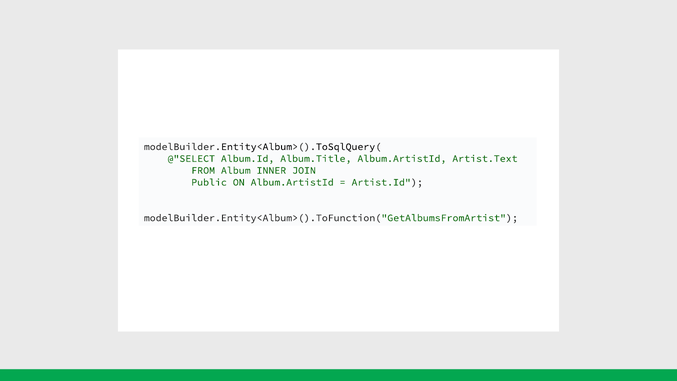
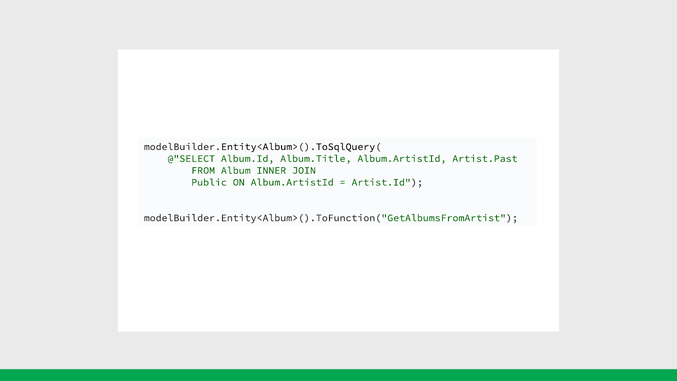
Artist.Text: Artist.Text -> Artist.Past (485, 159)
